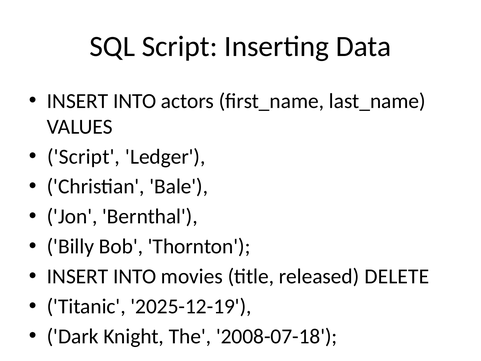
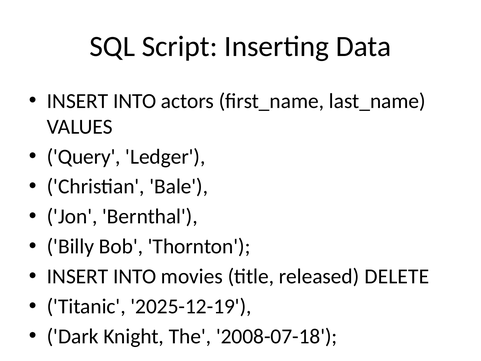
Script: Script -> Query (84, 157)
